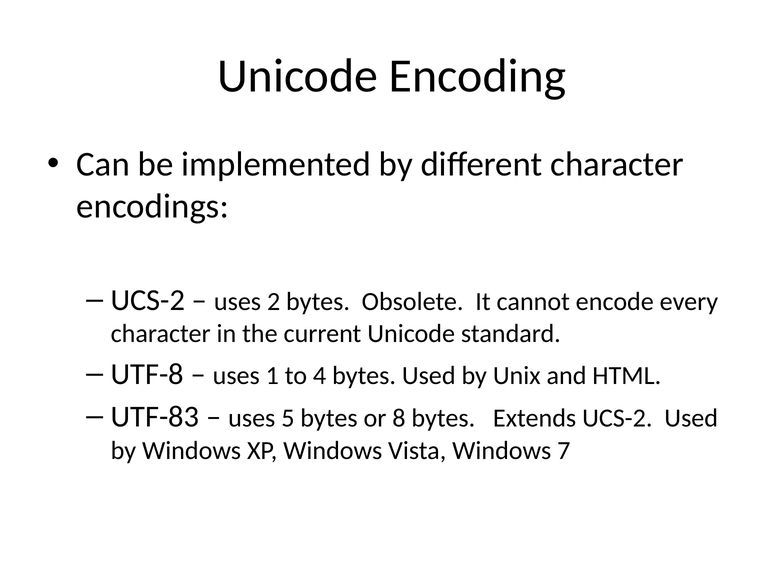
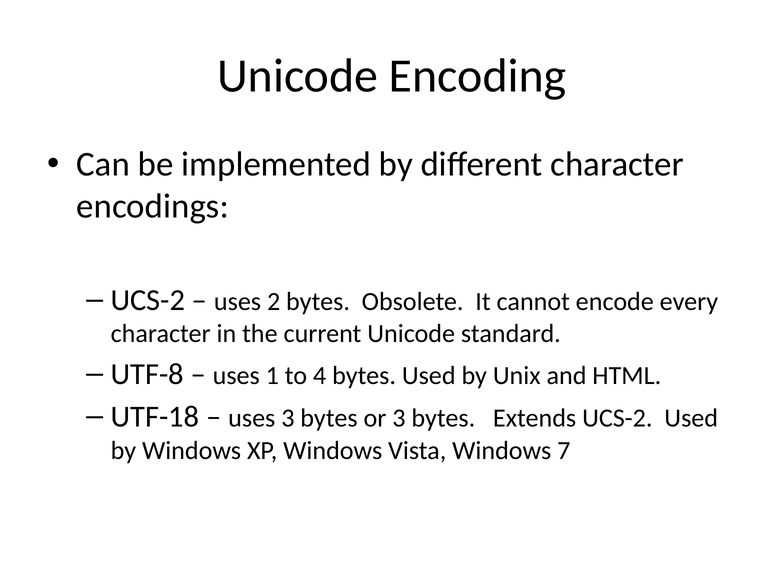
UTF-83: UTF-83 -> UTF-18 (155, 417)
uses 5: 5 -> 3 (288, 418)
or 8: 8 -> 3 (399, 418)
